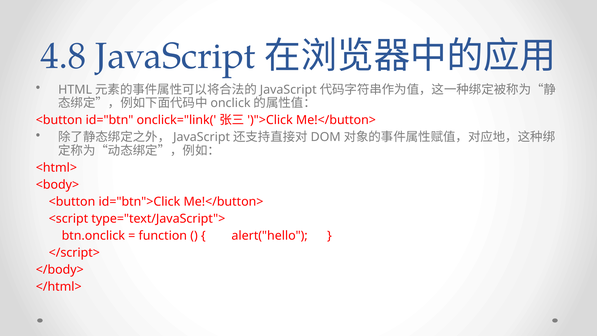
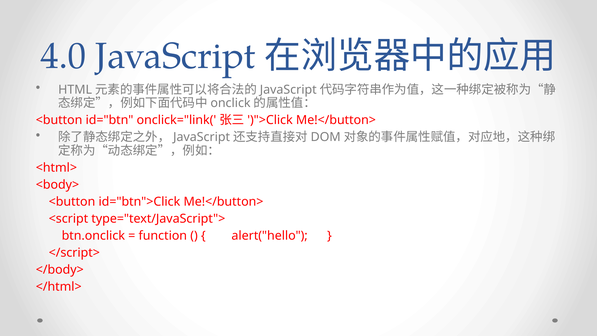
4.8: 4.8 -> 4.0 (63, 56)
